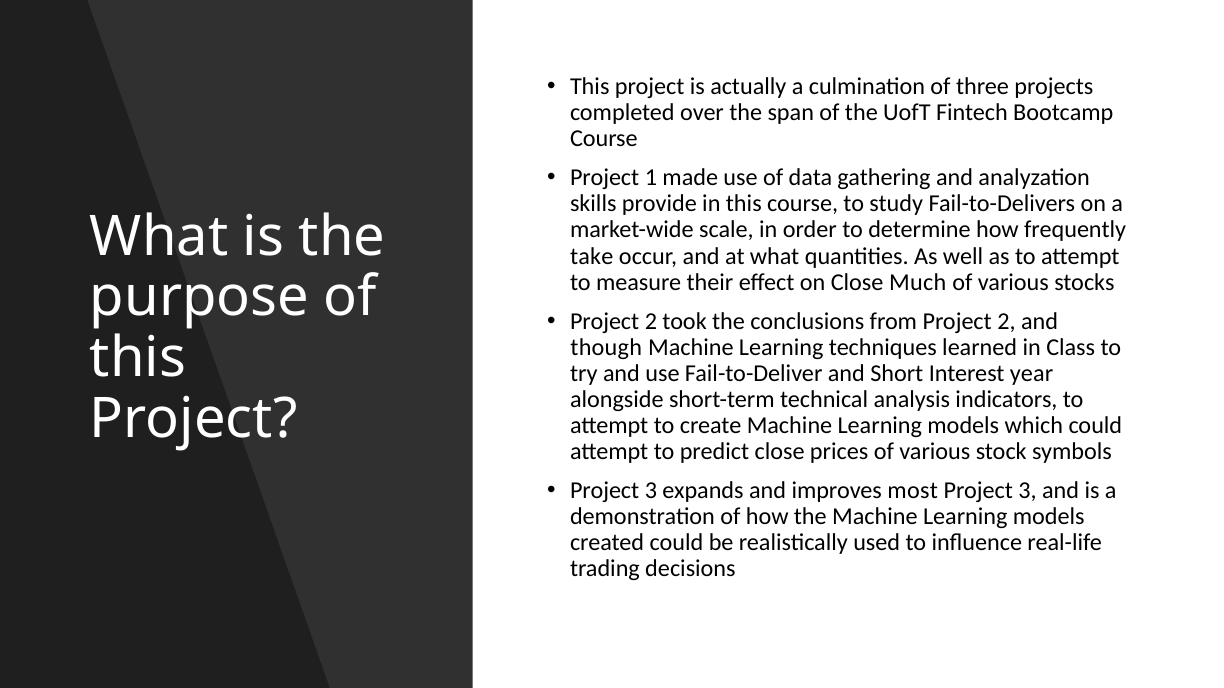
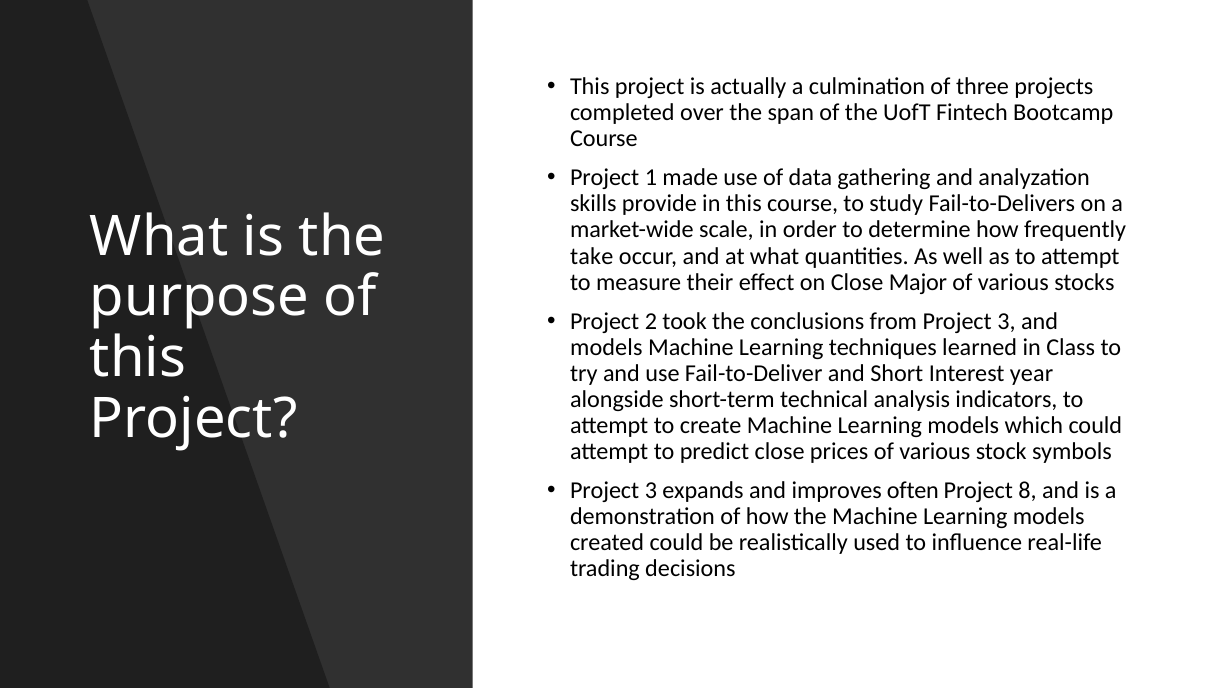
Much: Much -> Major (918, 282)
from Project 2: 2 -> 3 (1006, 321)
though: though -> models (606, 347)
most: most -> often (913, 491)
3: 3 -> 8 (1028, 491)
